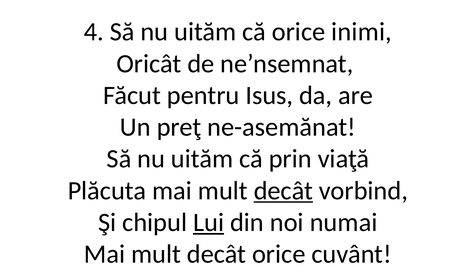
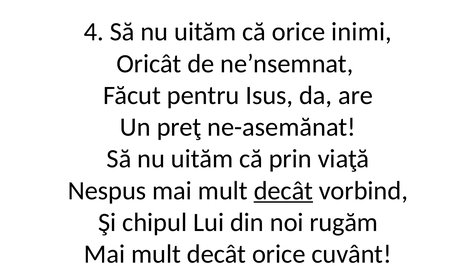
Plăcuta: Plăcuta -> Nespus (107, 190)
Lui underline: present -> none (209, 222)
numai: numai -> rugăm (344, 222)
